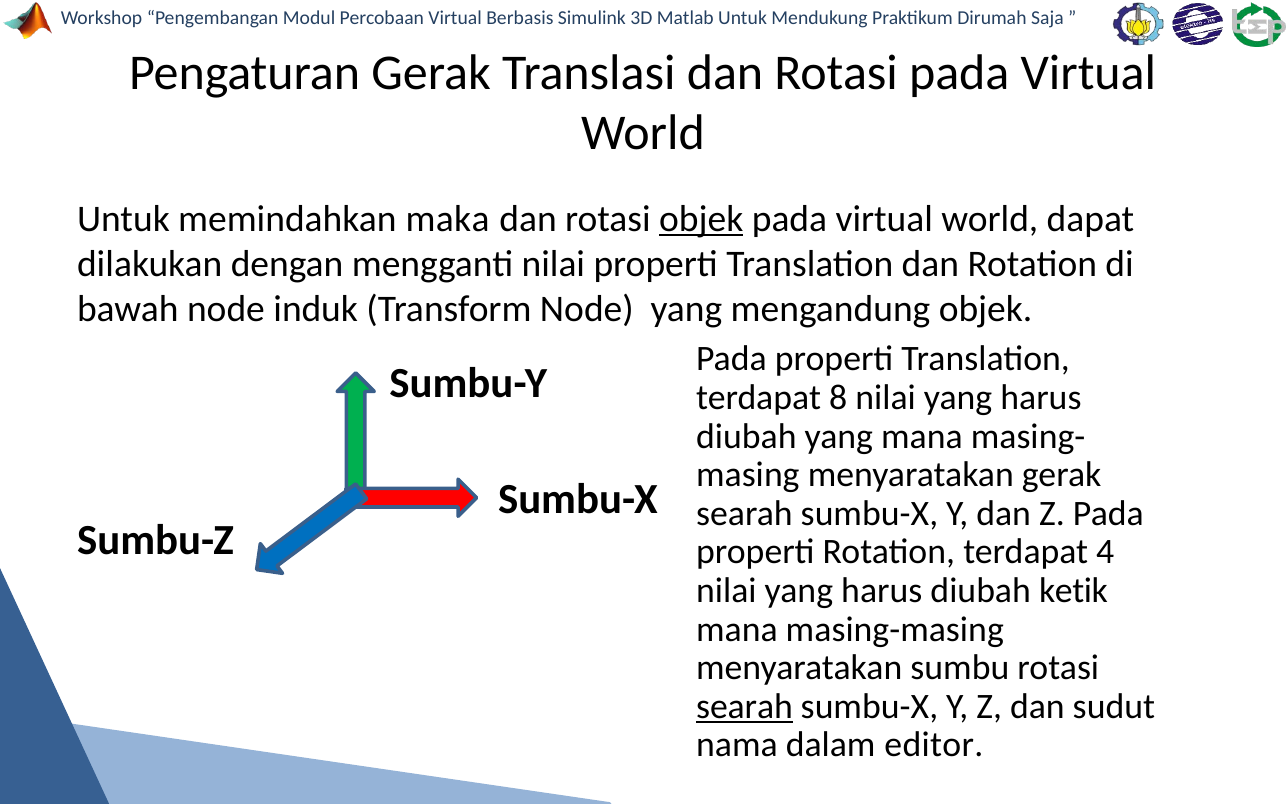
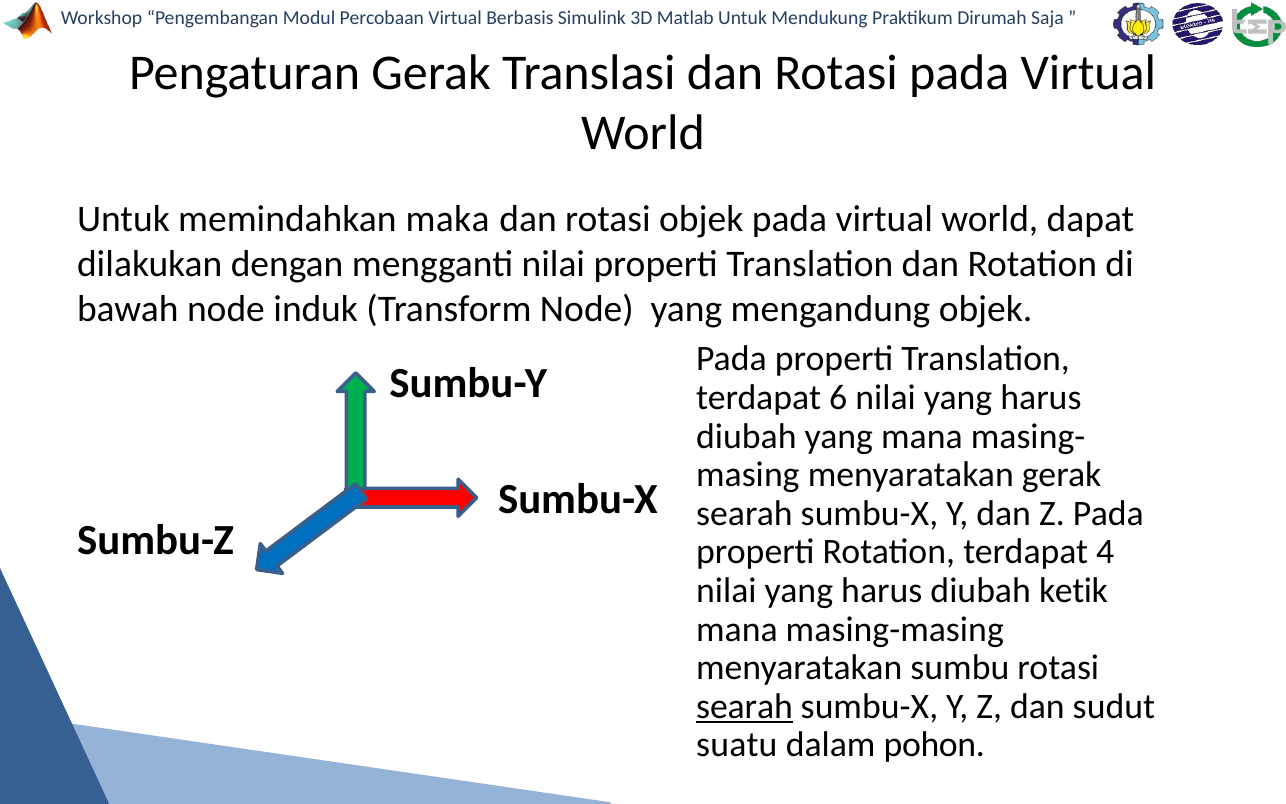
objek underline: present -> none (701, 219)
8: 8 -> 6 (838, 398)
nama: nama -> suatu (737, 745)
editor: editor -> pohon (934, 745)
